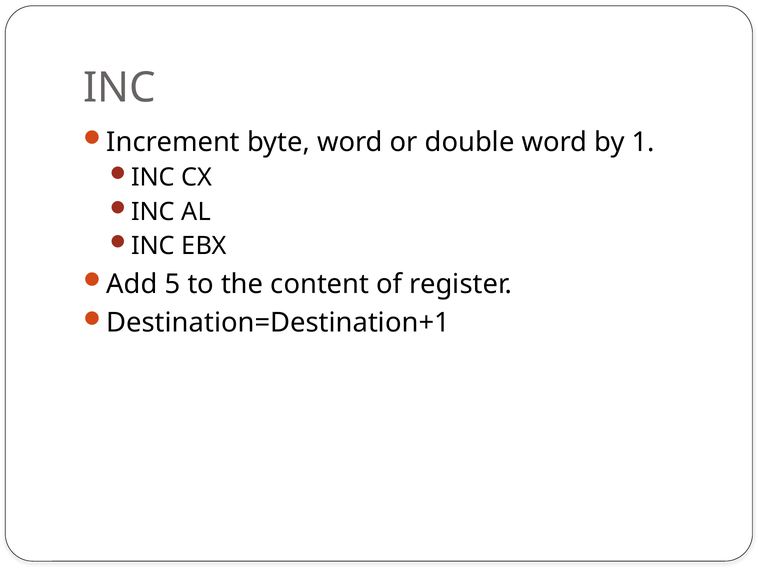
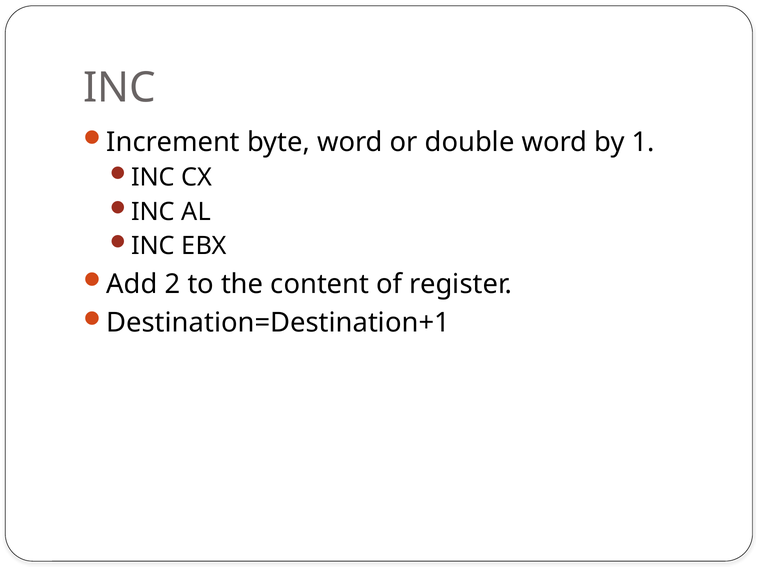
5: 5 -> 2 (173, 284)
